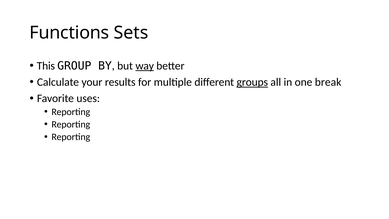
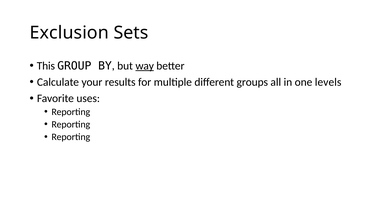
Functions: Functions -> Exclusion (69, 33)
groups underline: present -> none (252, 82)
break: break -> levels (328, 82)
